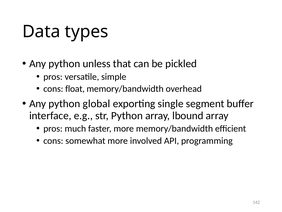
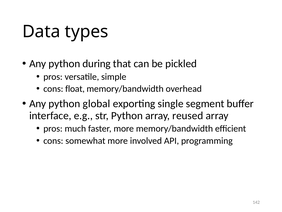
unless: unless -> during (97, 64)
lbound: lbound -> reused (188, 115)
